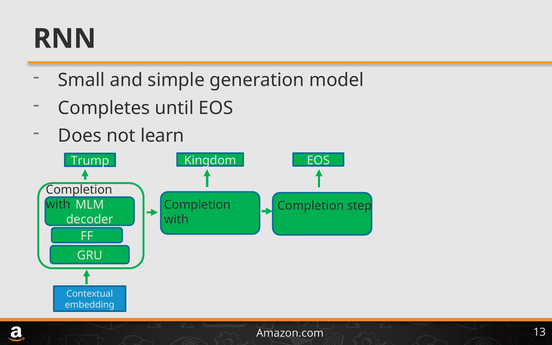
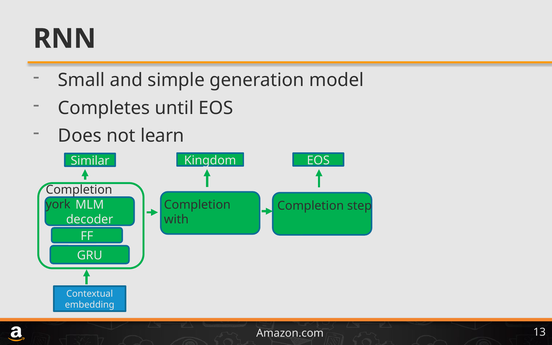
Trump: Trump -> Similar (90, 161)
with: with -> york (58, 205)
